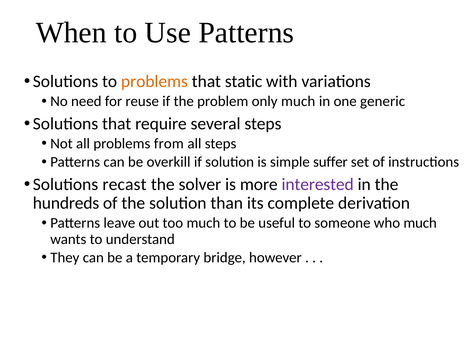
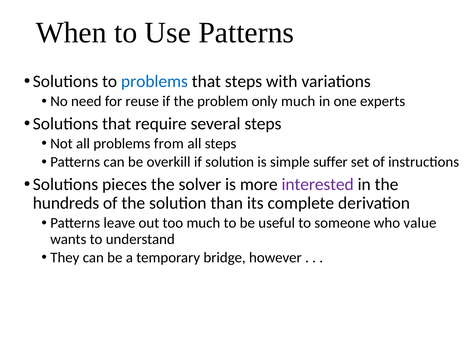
problems colour: orange -> blue (154, 82)
that static: static -> steps (243, 82)
generic: generic -> experts (383, 101)
recast: recast -> pieces (125, 185)
who much: much -> value (420, 223)
